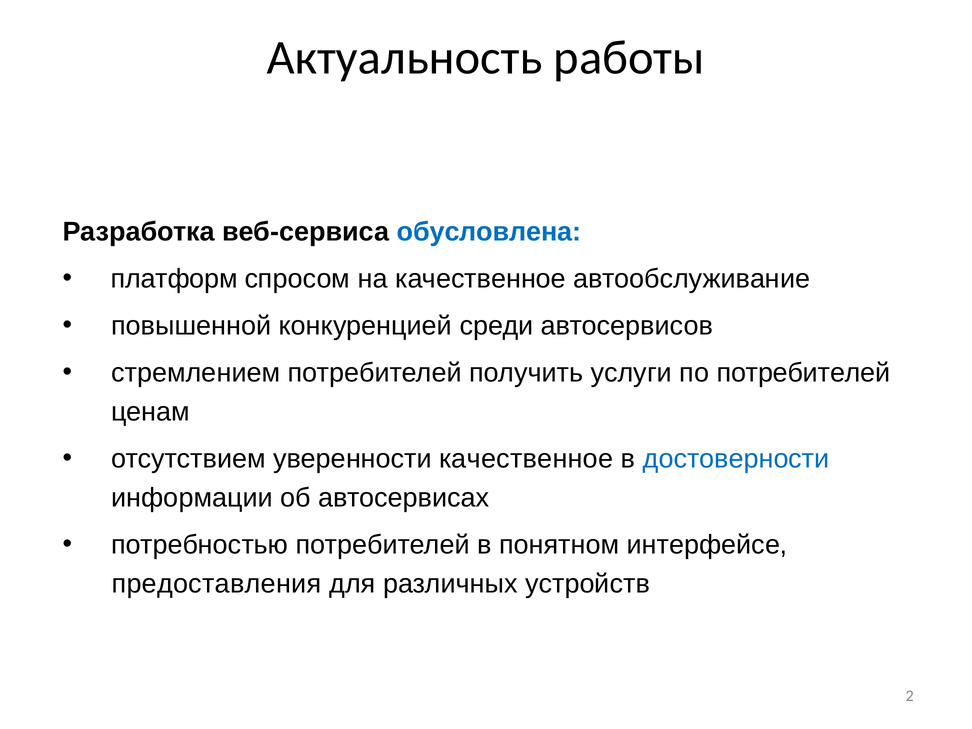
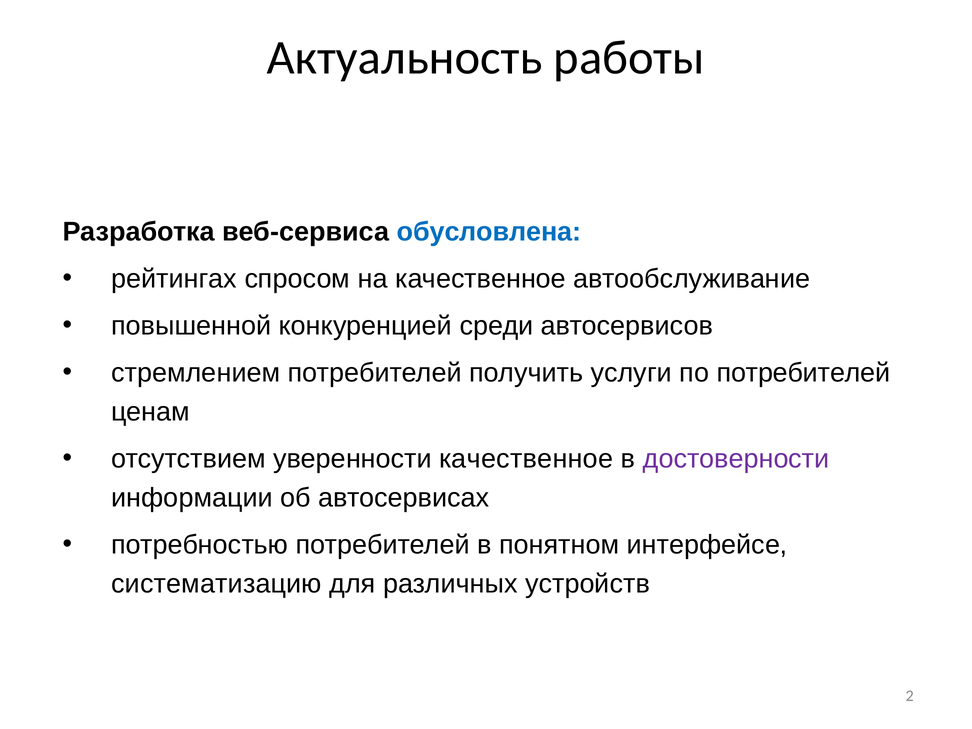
платформ: платформ -> рейтингах (174, 279)
достоверности colour: blue -> purple (736, 459)
предоставления: предоставления -> систематизацию (217, 584)
